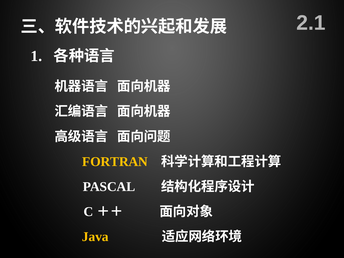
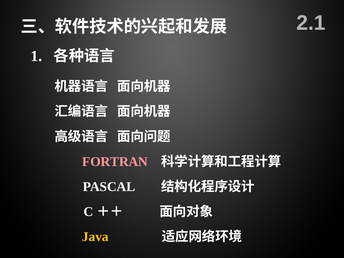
FORTRAN colour: yellow -> pink (115, 162)
